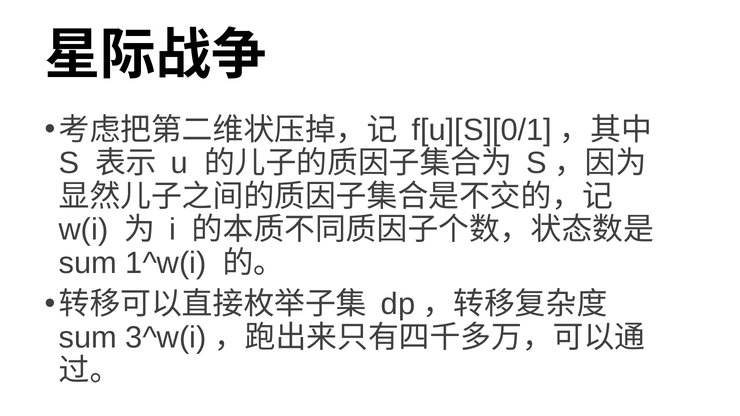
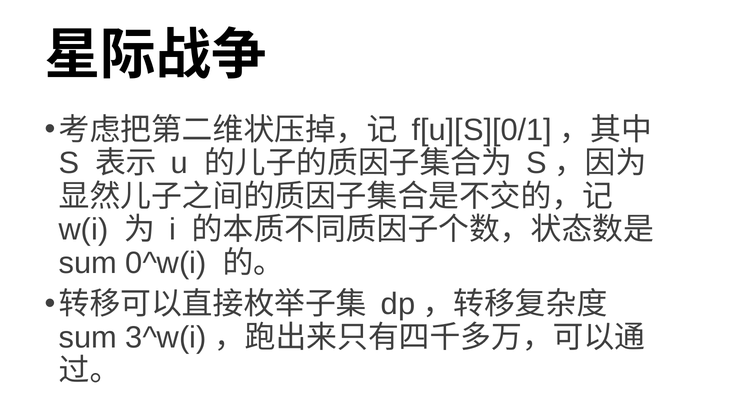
1^w(i: 1^w(i -> 0^w(i (166, 263)
